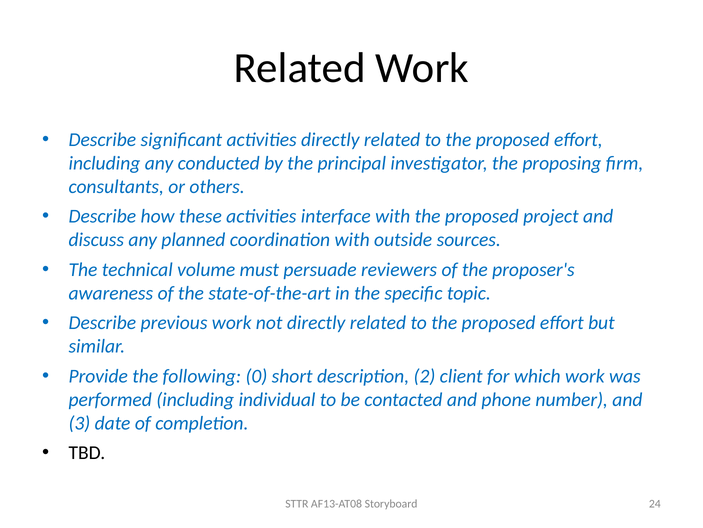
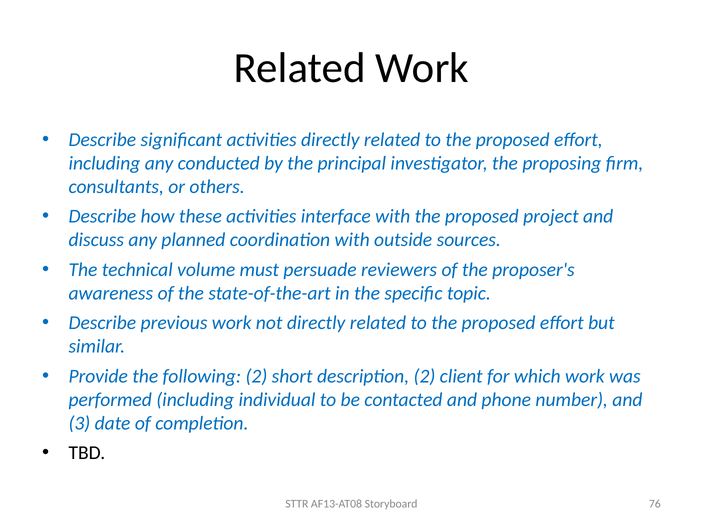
following 0: 0 -> 2 (256, 376)
24: 24 -> 76 (655, 503)
